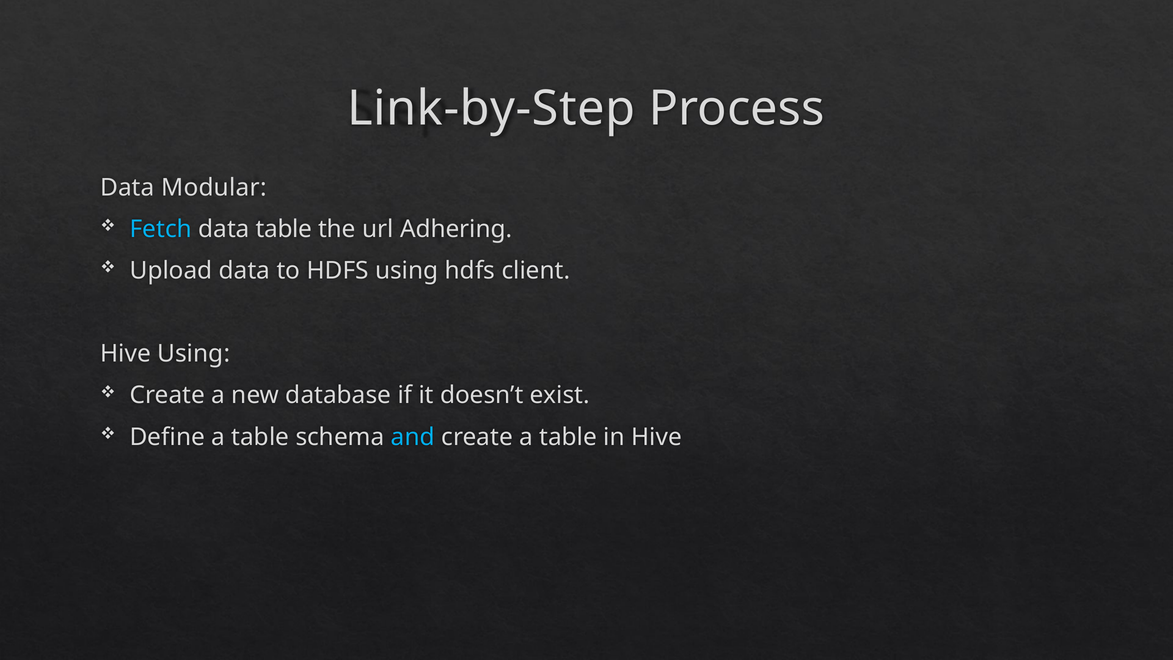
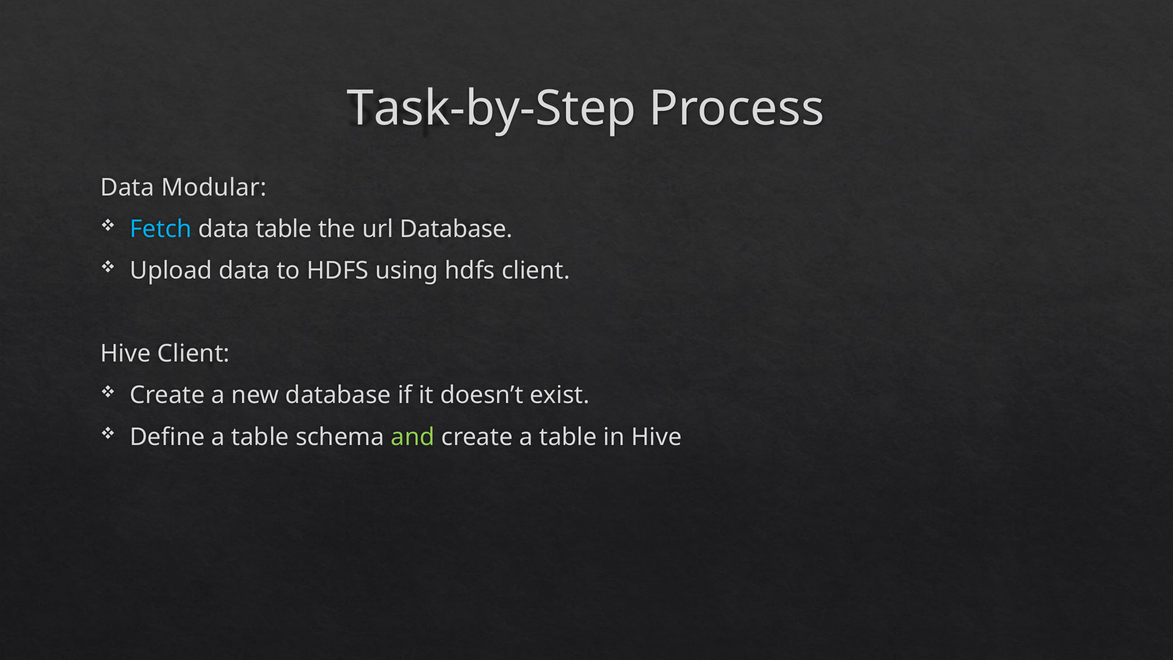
Link-by-Step: Link-by-Step -> Task-by-Step (492, 109)
url Adhering: Adhering -> Database (456, 229)
Hive Using: Using -> Client (194, 354)
and colour: light blue -> light green (413, 437)
